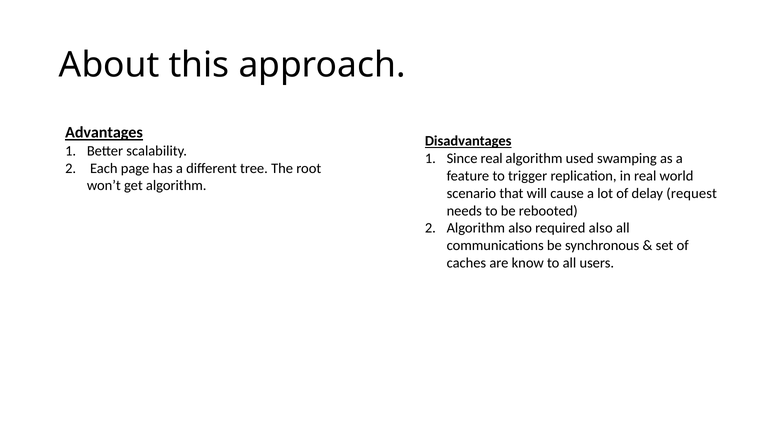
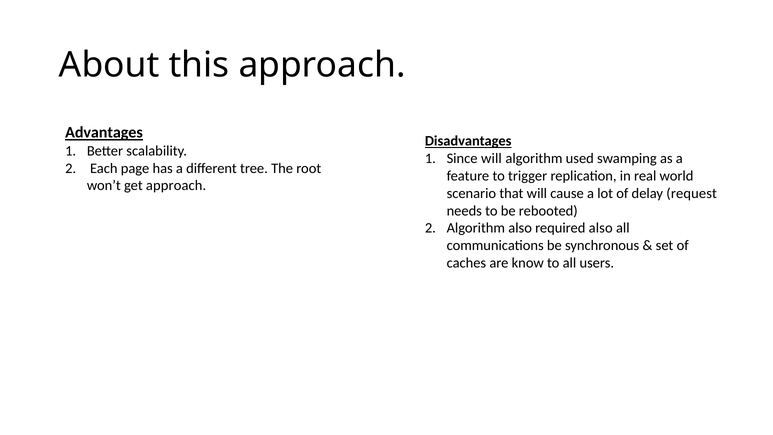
Since real: real -> will (491, 159)
get algorithm: algorithm -> approach (176, 186)
